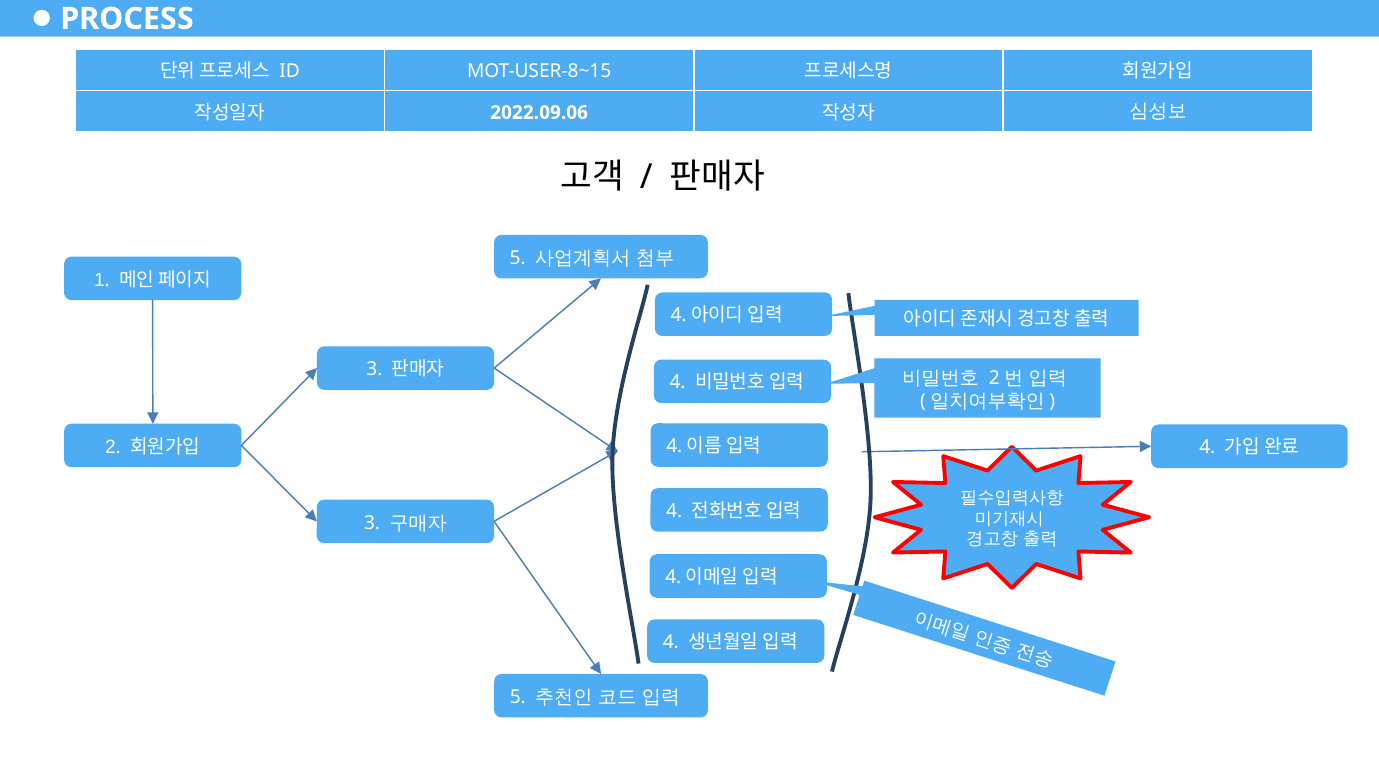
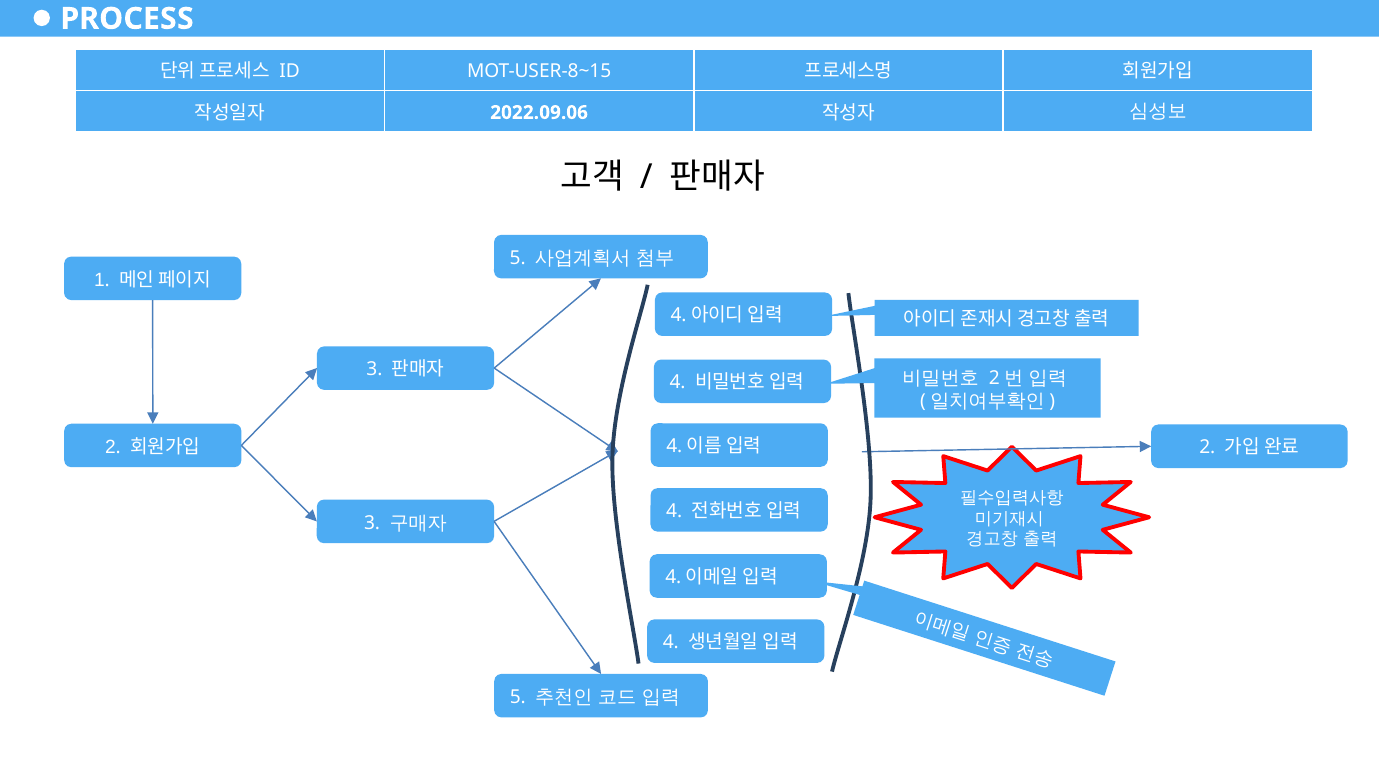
4: 4 -> 2 (1207, 447)
